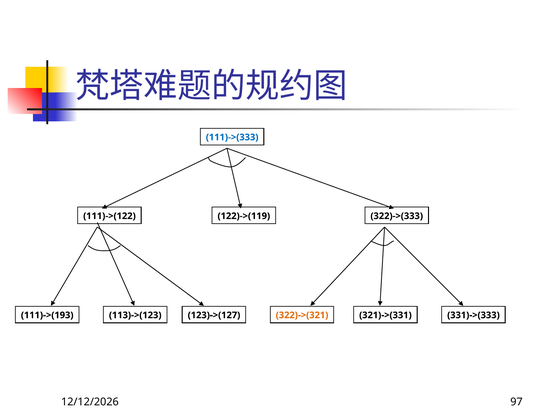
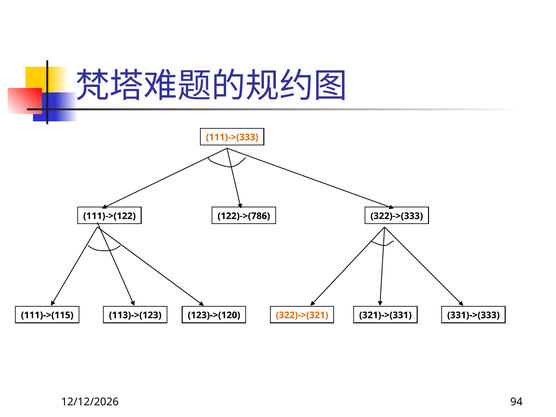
111)->(333 colour: blue -> orange (232, 137)
122)->(119: 122)->(119 -> 122)->(786 (244, 216)
111)->(193: 111)->(193 -> 111)->(115 (47, 315)
123)->(127: 123)->(127 -> 123)->(120 (214, 315)
97: 97 -> 94 (516, 402)
